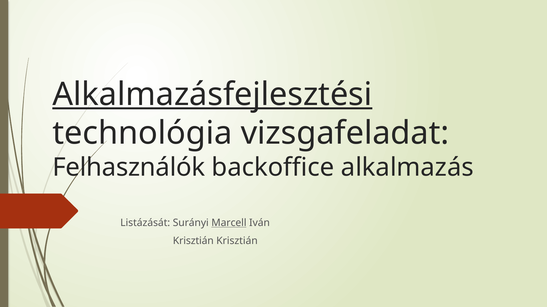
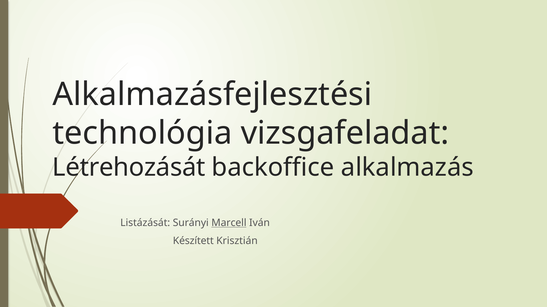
Alkalmazásfejlesztési underline: present -> none (212, 95)
Felhasználók: Felhasználók -> Létrehozását (129, 168)
Krisztián: Krisztián -> Készített (193, 241)
